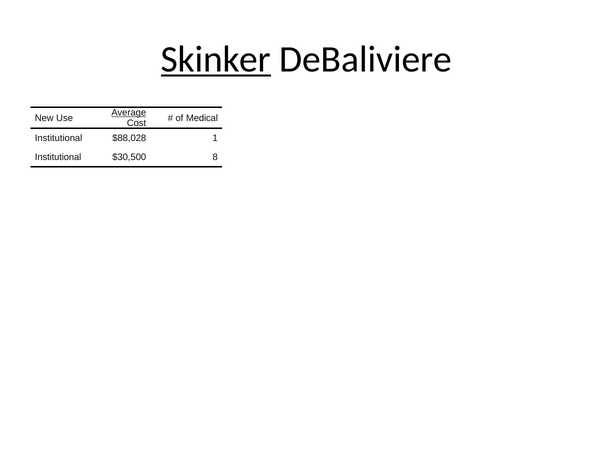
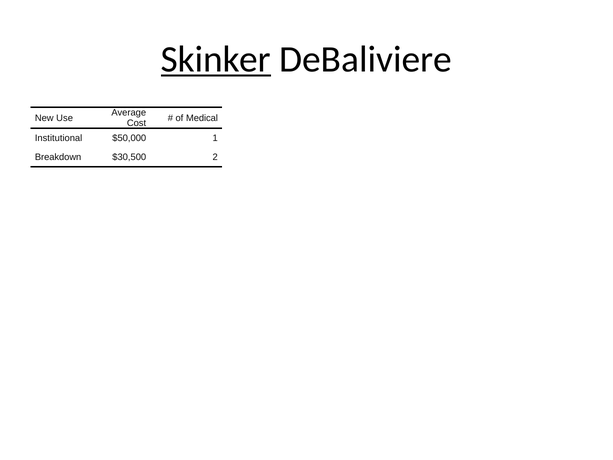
Average underline: present -> none (129, 113)
$88,028: $88,028 -> $50,000 (129, 138)
Institutional: Institutional -> Breakdown (58, 157)
8: 8 -> 2 (215, 157)
